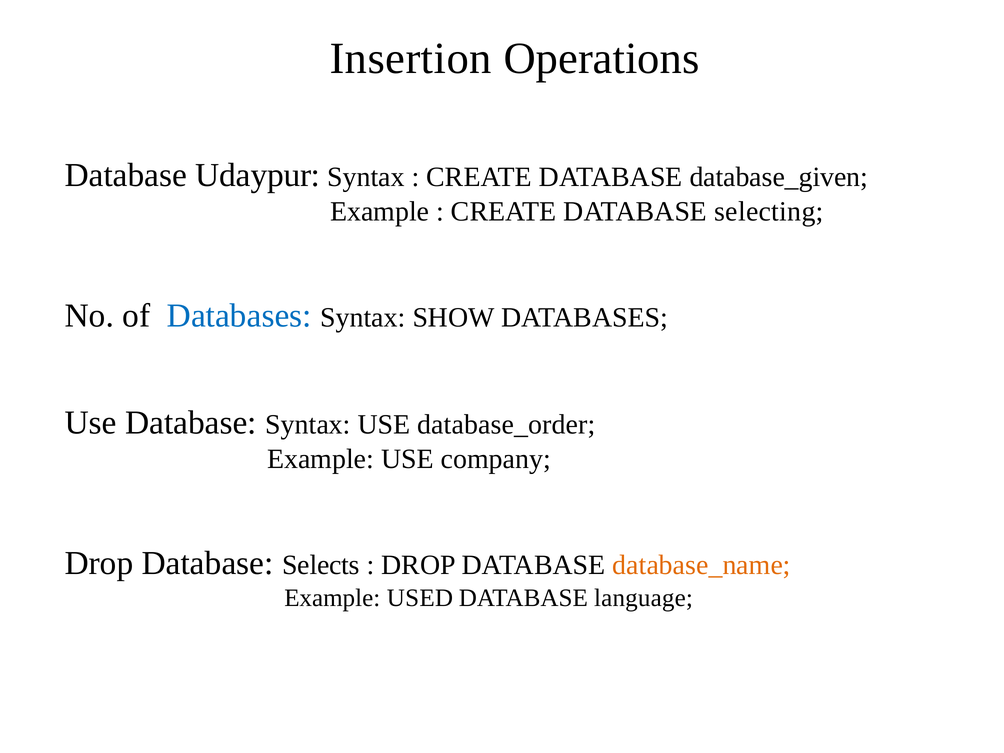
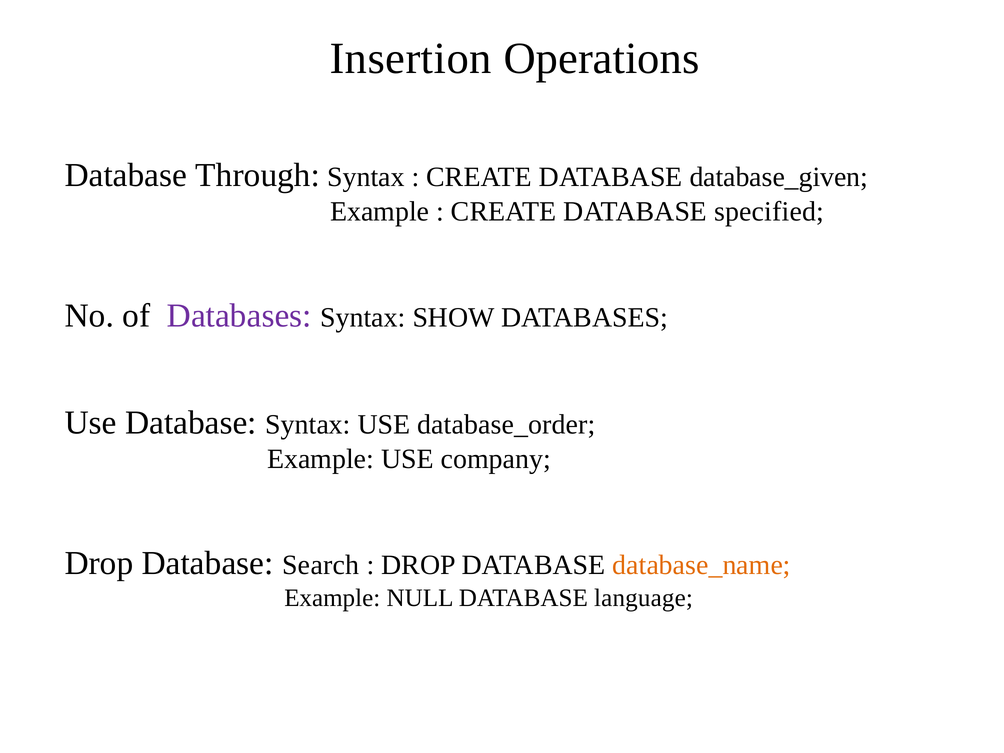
Udaypur: Udaypur -> Through (258, 175)
selecting: selecting -> specified (769, 212)
Databases colour: blue -> purple (239, 316)
Selects: Selects -> Search (321, 565)
USED: USED -> NULL (420, 598)
